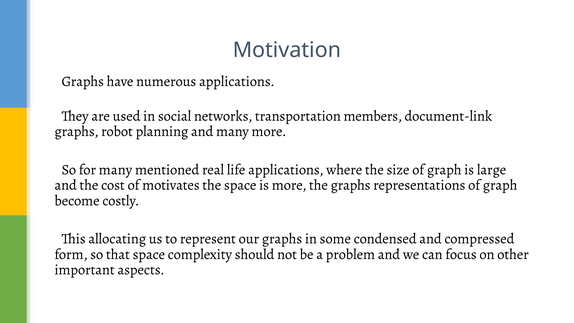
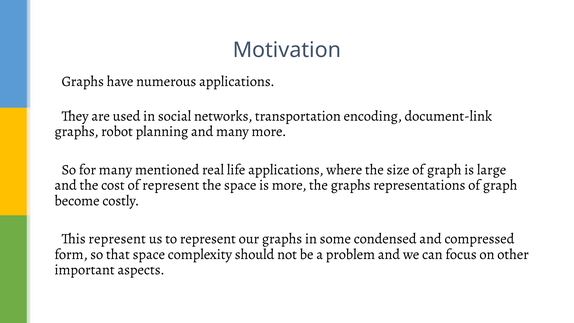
members: members -> encoding (373, 116)
of motivates: motivates -> represent (171, 185)
This allocating: allocating -> represent (117, 239)
